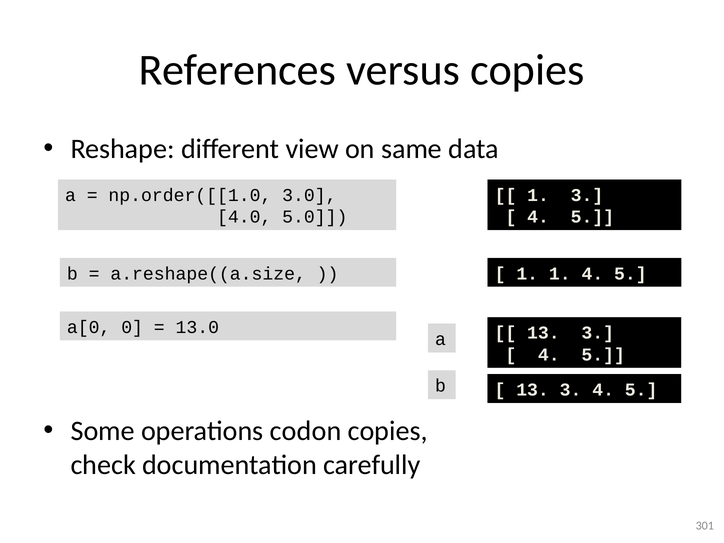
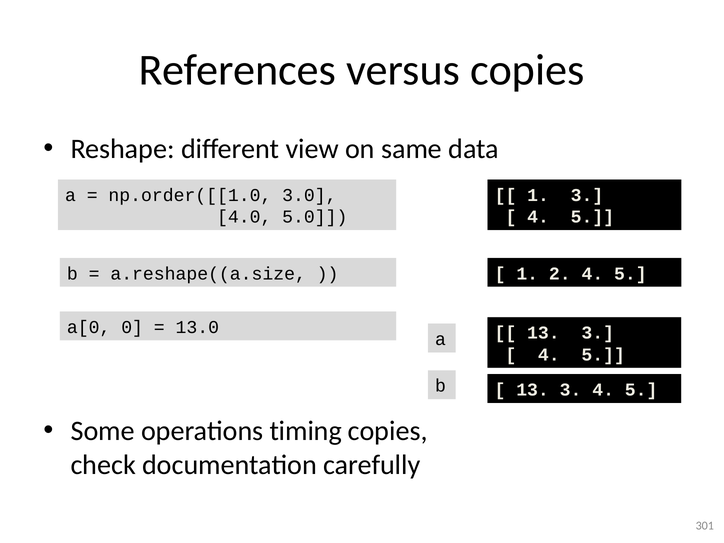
1 1: 1 -> 2 (560, 274)
codon: codon -> timing (306, 431)
